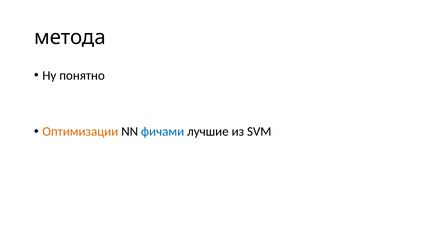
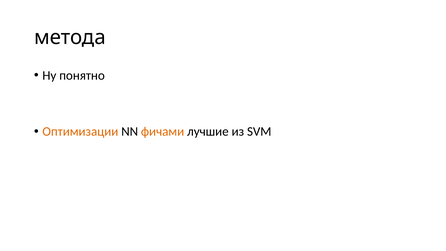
фичами colour: blue -> orange (163, 132)
